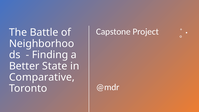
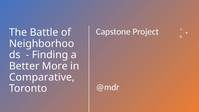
State: State -> More (55, 66)
